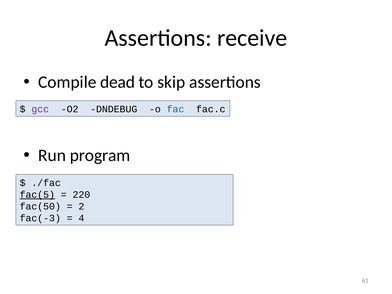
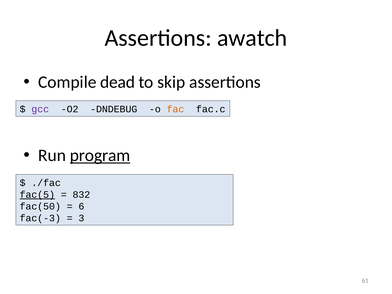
receive: receive -> awatch (252, 38)
fac colour: blue -> orange (175, 109)
program underline: none -> present (100, 155)
220: 220 -> 832 (81, 195)
2: 2 -> 6 (81, 206)
4: 4 -> 3 (81, 218)
